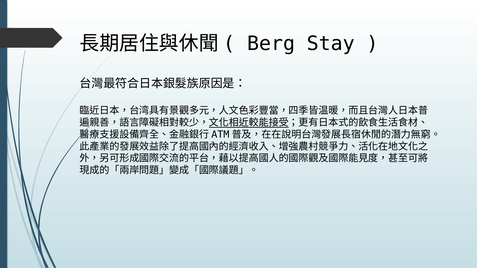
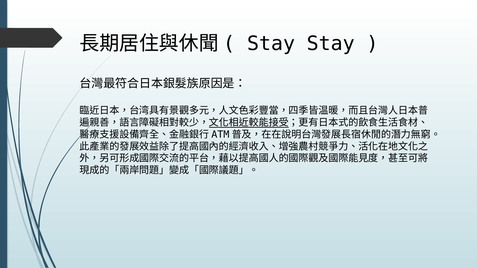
Berg: Berg -> Stay (271, 44)
